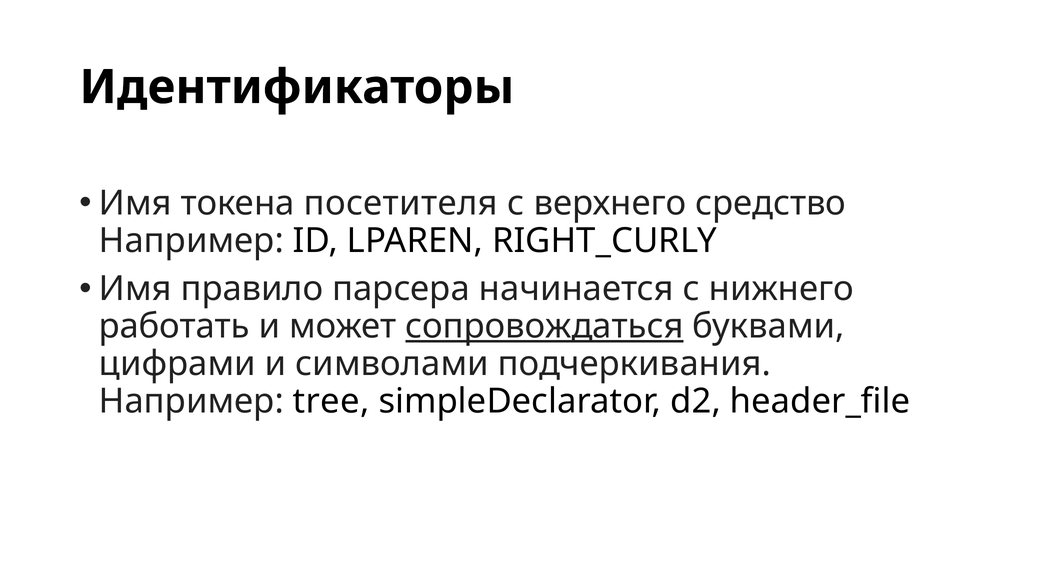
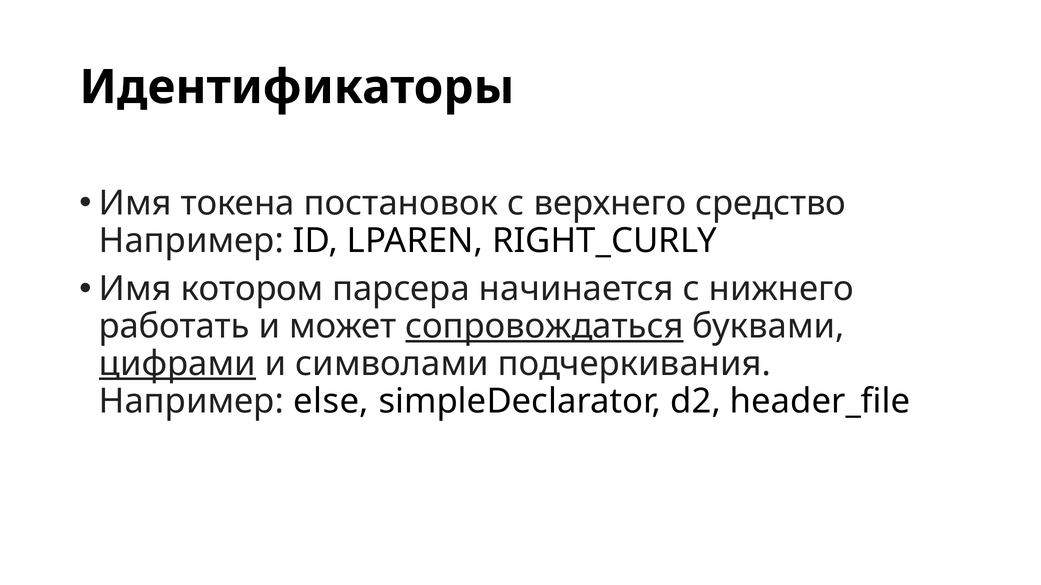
посетителя: посетителя -> постановок (401, 203)
правило: правило -> котором (252, 289)
цифрами underline: none -> present (177, 364)
tree: tree -> else (331, 402)
